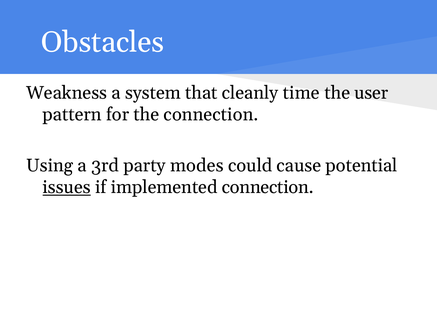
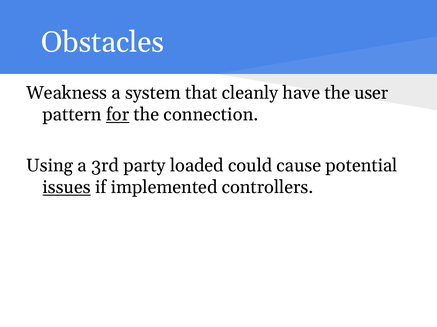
time: time -> have (301, 93)
for underline: none -> present (118, 115)
modes: modes -> loaded (197, 166)
implemented connection: connection -> controllers (268, 188)
